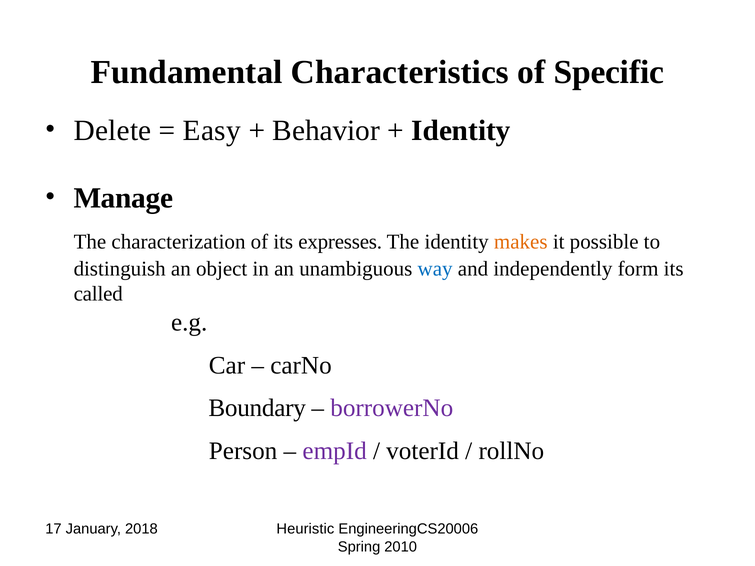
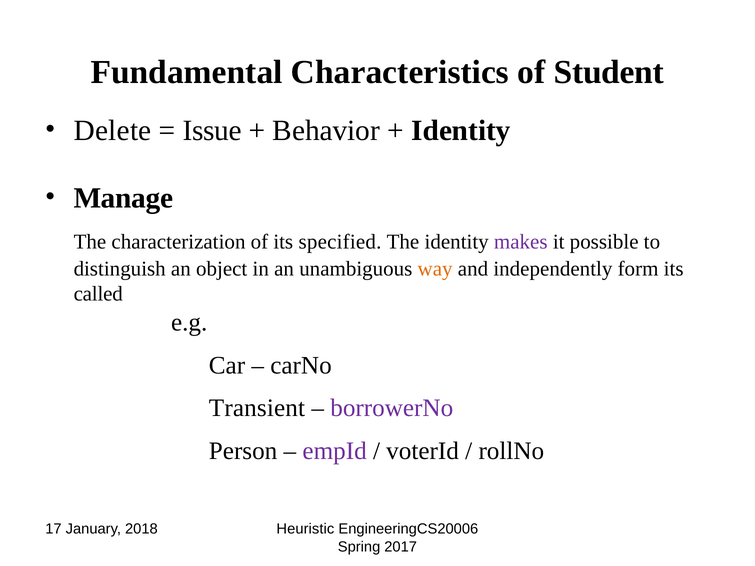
Specific: Specific -> Student (609, 72)
Easy: Easy -> Issue (212, 130)
expresses: expresses -> specified (340, 242)
makes colour: orange -> purple (521, 242)
way colour: blue -> orange (435, 269)
Boundary: Boundary -> Transient (257, 408)
2010: 2010 -> 2017 (401, 547)
